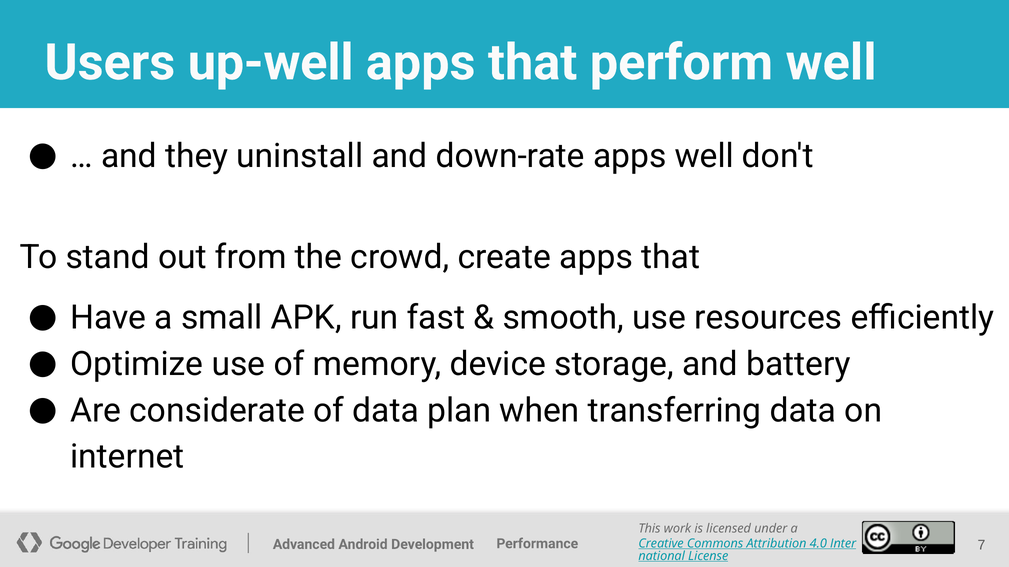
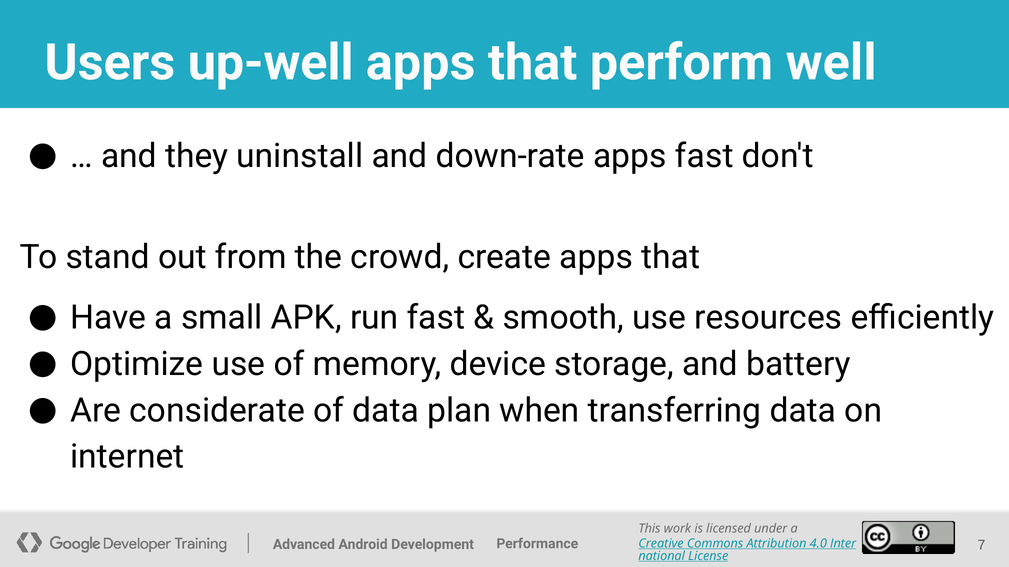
apps well: well -> fast (704, 156)
